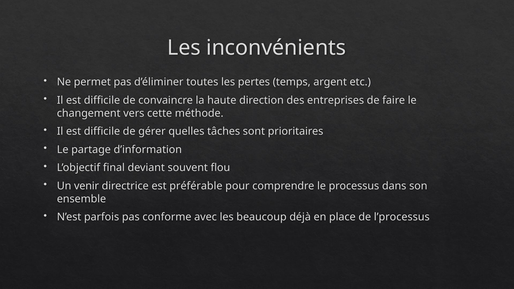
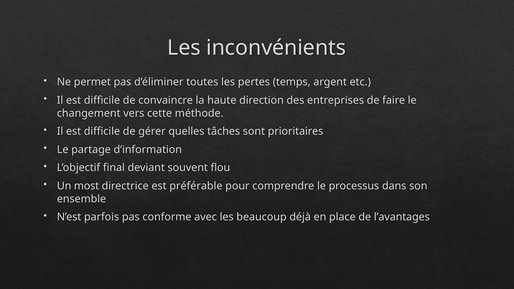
venir: venir -> most (87, 186)
l’processus: l’processus -> l’avantages (402, 217)
